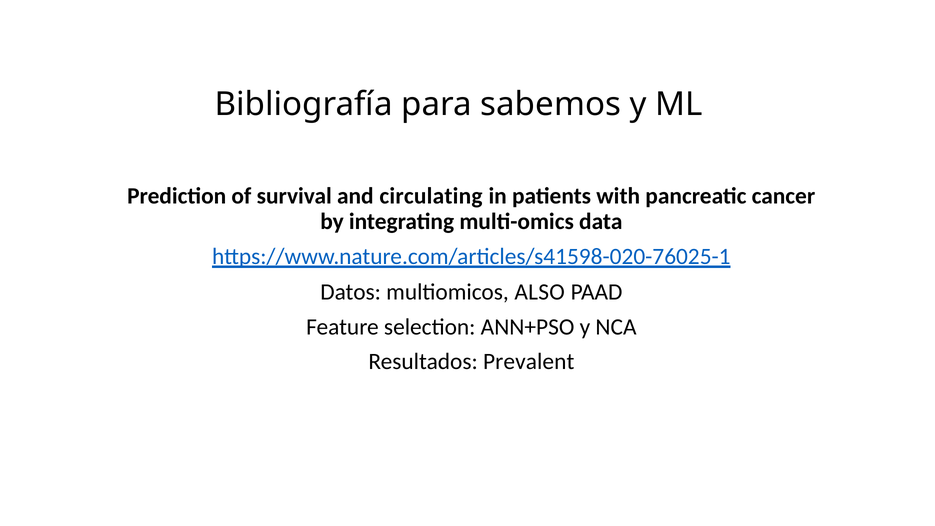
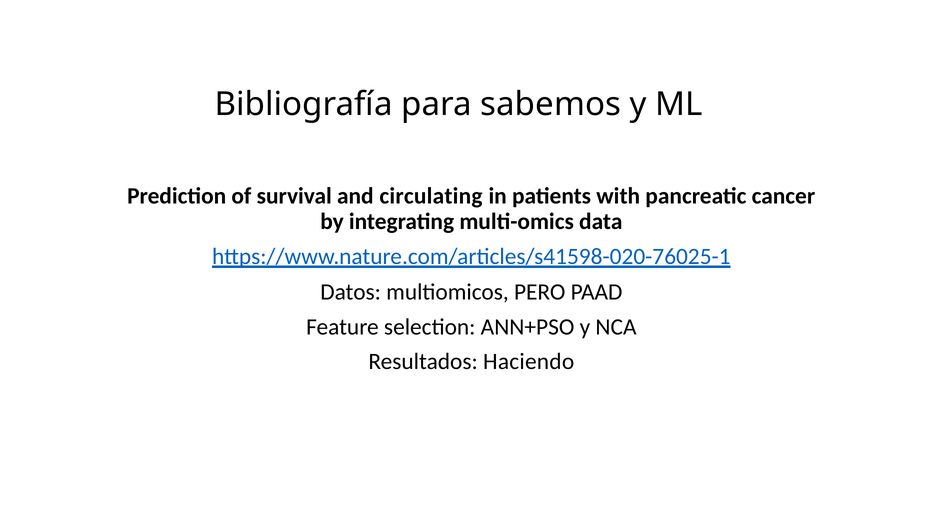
ALSO: ALSO -> PERO (540, 292)
Prevalent: Prevalent -> Haciendo (529, 362)
